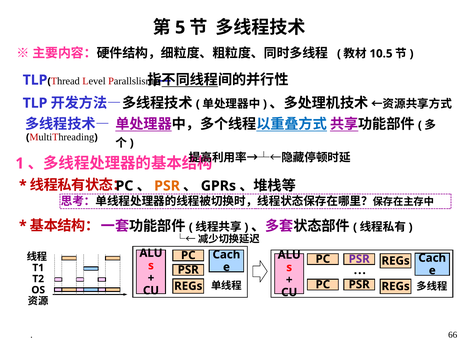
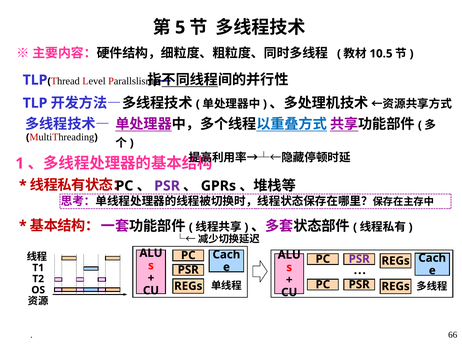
PSR colour: orange -> purple (167, 186)
